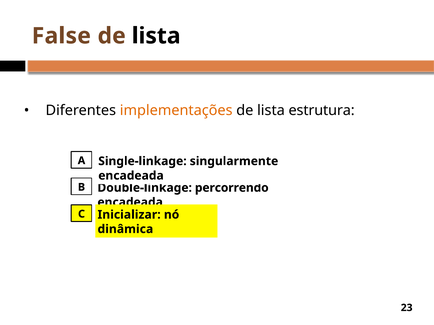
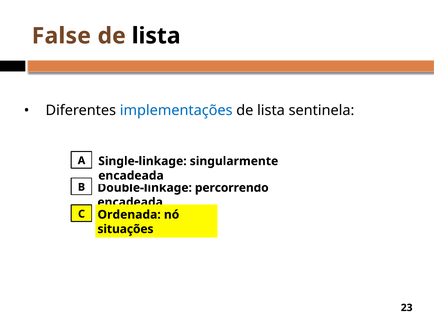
implementações colour: orange -> blue (176, 111)
estrutura: estrutura -> sentinela (322, 111)
Inicializar: Inicializar -> Ordenada (129, 215)
dinâmica: dinâmica -> situações (125, 229)
